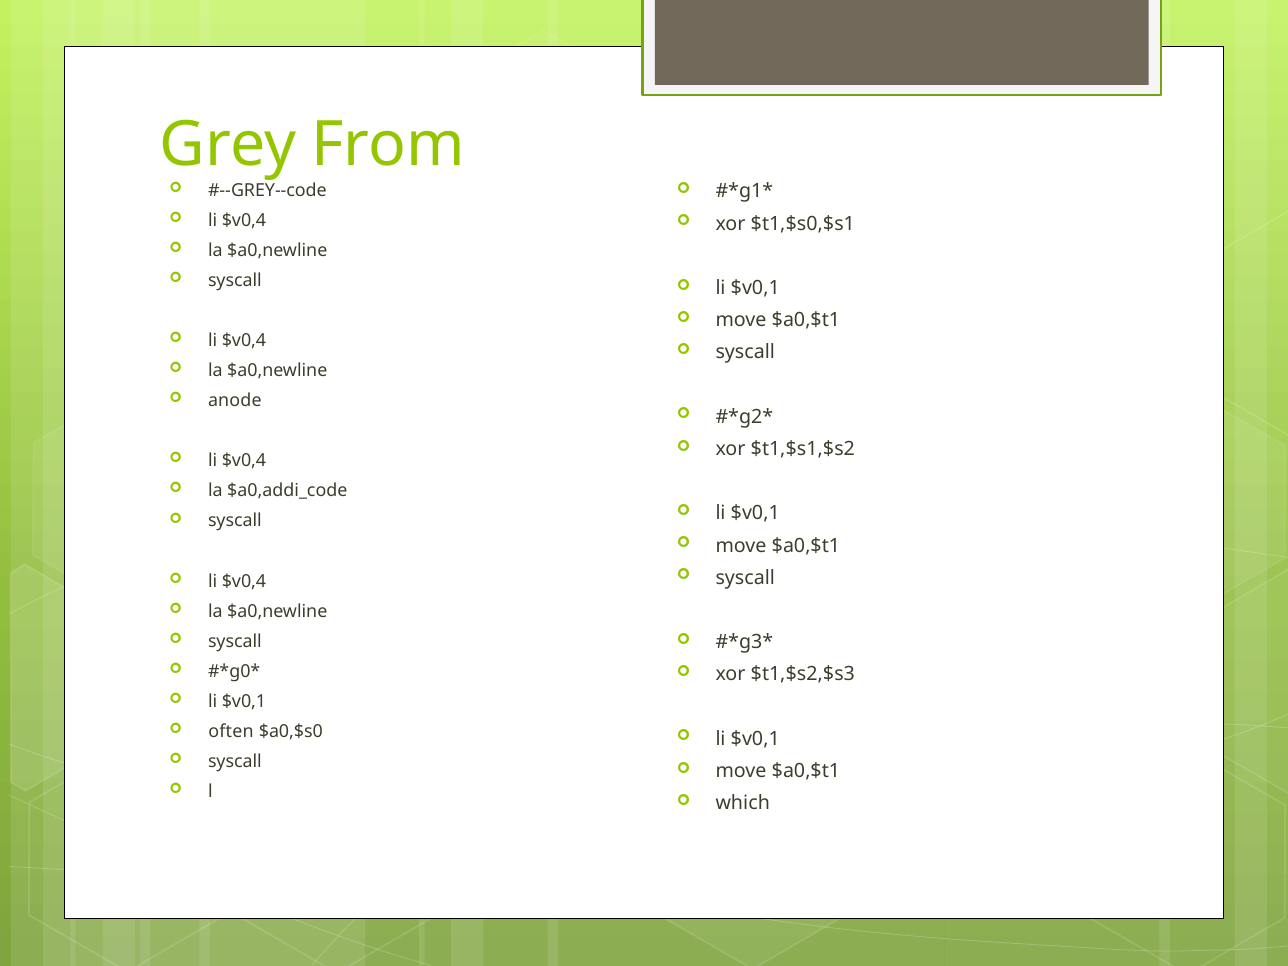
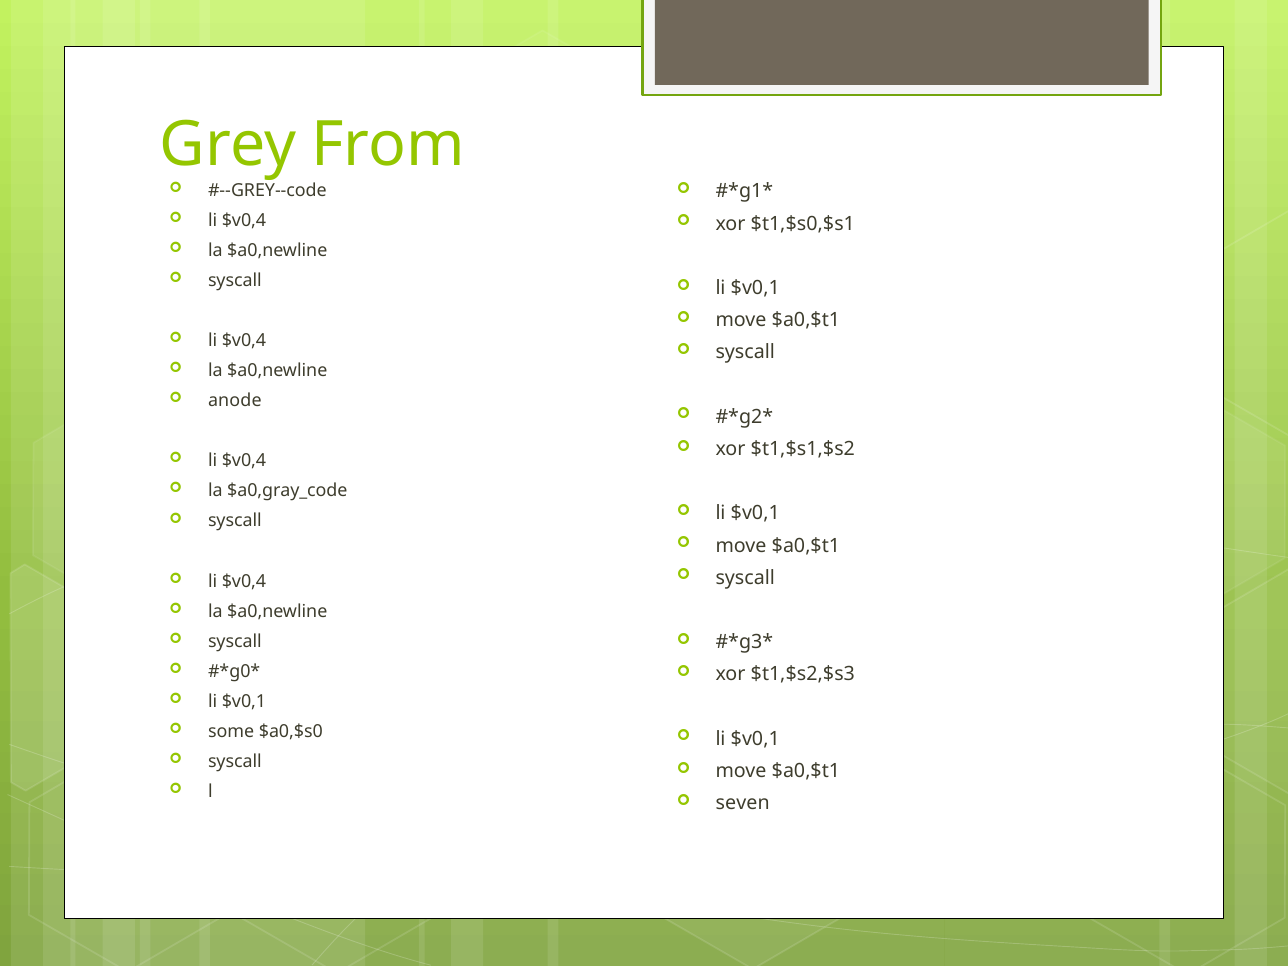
$a0,addi_code: $a0,addi_code -> $a0,gray_code (287, 491)
often: often -> some (231, 731)
which: which -> seven (743, 803)
